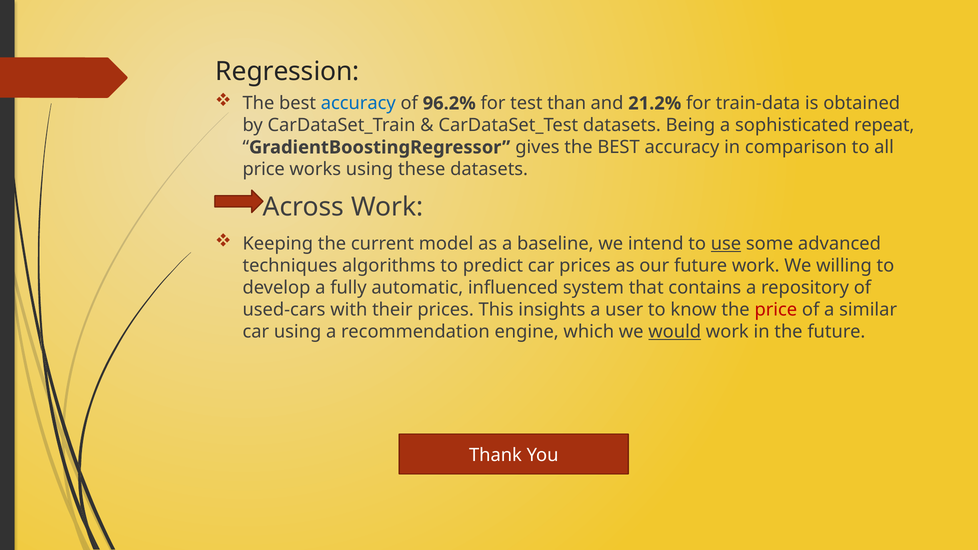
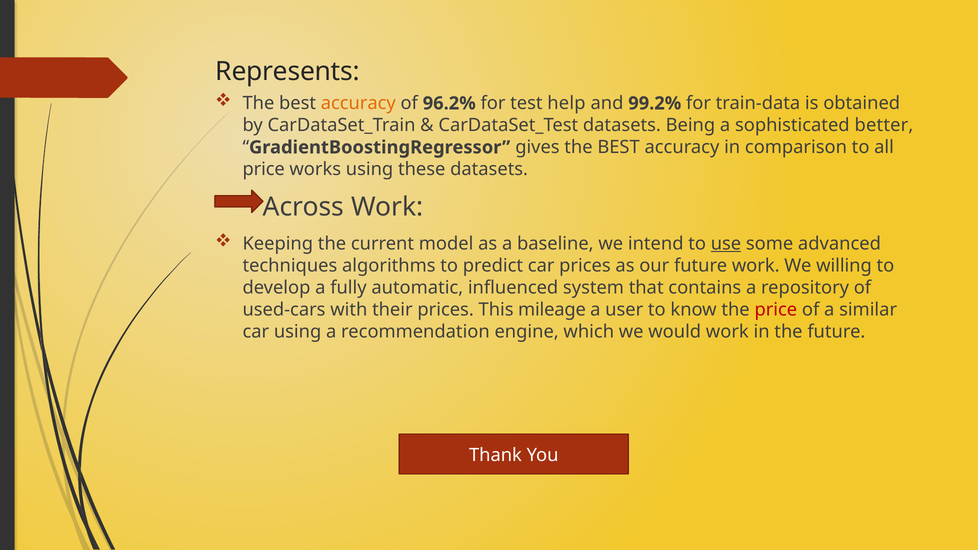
Regression: Regression -> Represents (288, 72)
accuracy colour: blue -> orange (358, 103)
than: than -> help (566, 103)
21.2%: 21.2% -> 99.2% (655, 103)
repeat: repeat -> better (884, 125)
insights: insights -> mileage (552, 310)
would underline: present -> none (675, 332)
